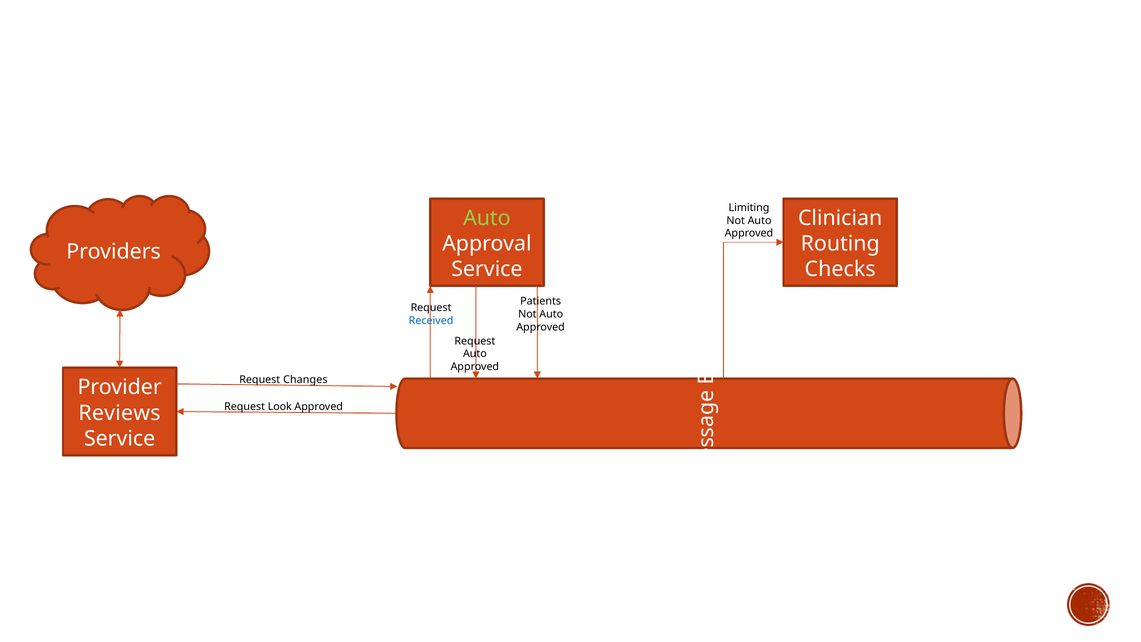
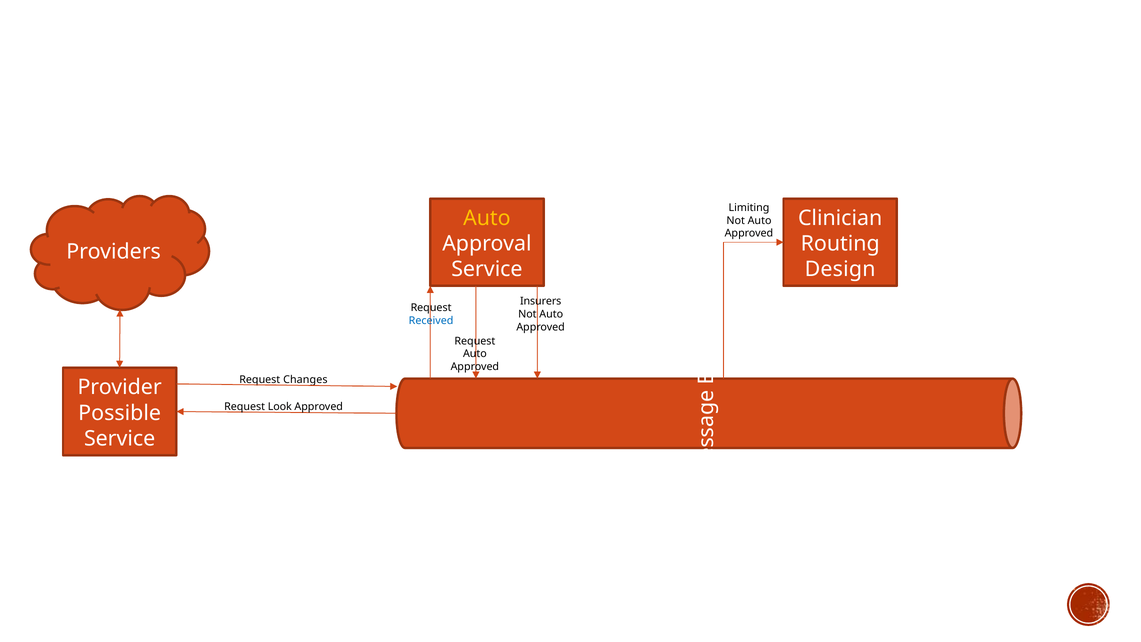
Auto colour: light green -> yellow (487, 218)
Checks: Checks -> Design (840, 269)
Patients: Patients -> Insurers (541, 301)
Reviews: Reviews -> Possible (120, 413)
